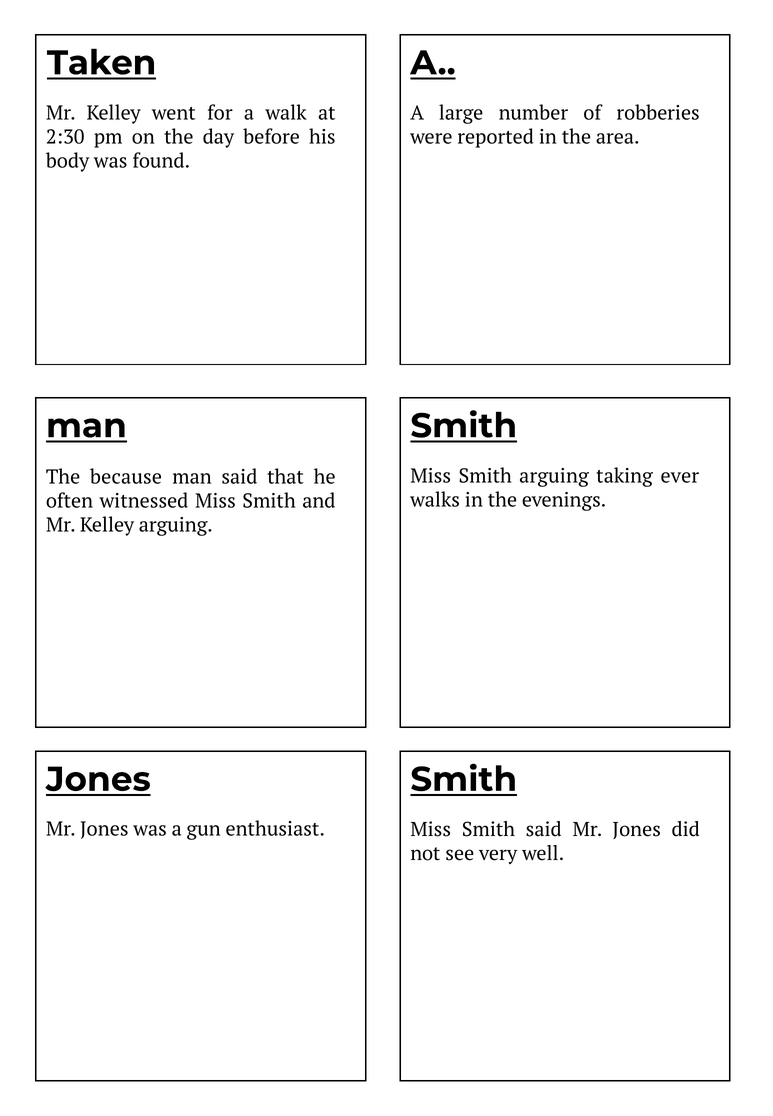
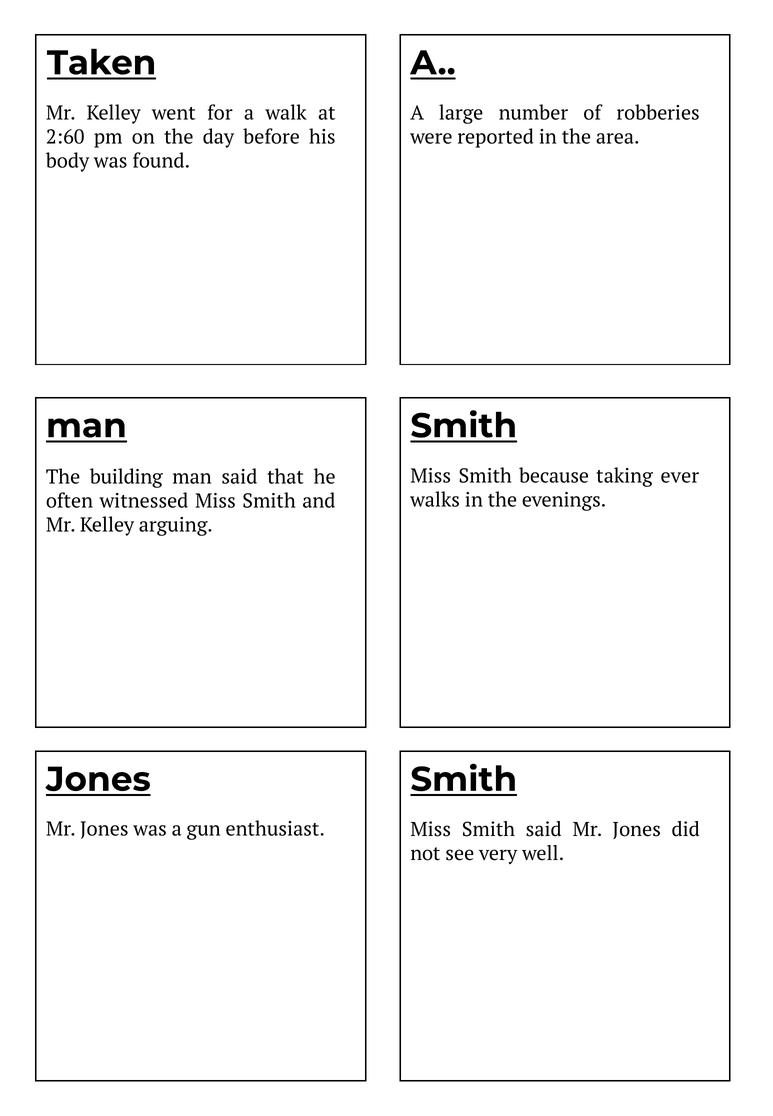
2:30: 2:30 -> 2:60 (65, 137)
Smith arguing: arguing -> because (554, 476)
because: because -> building (126, 477)
